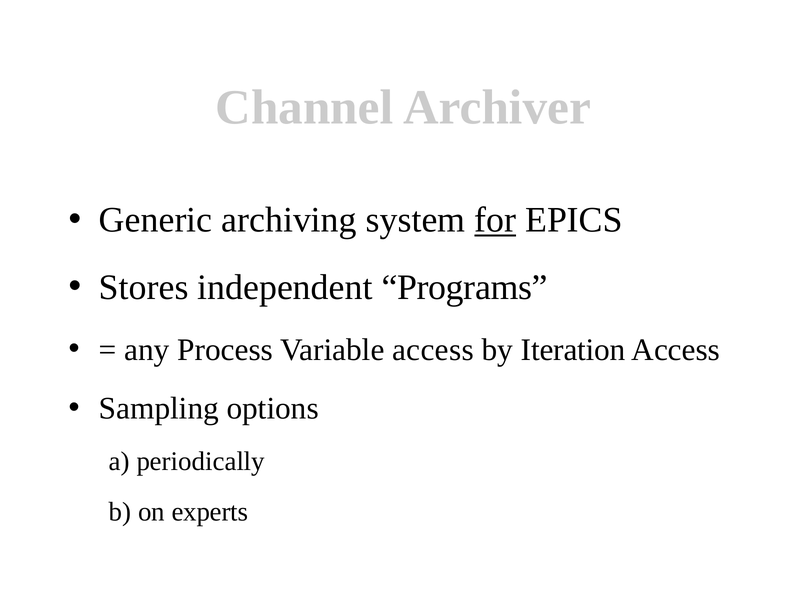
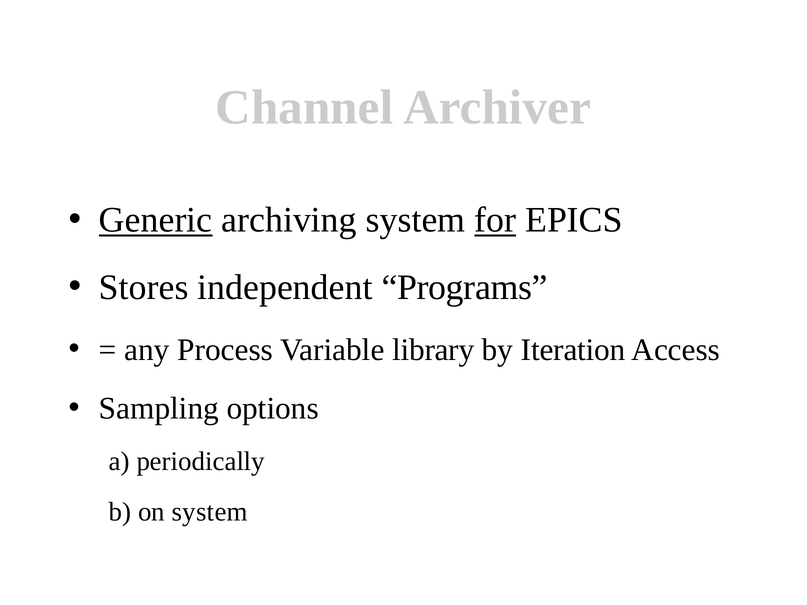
Generic underline: none -> present (156, 220)
Variable access: access -> library (433, 350)
on experts: experts -> system (210, 512)
